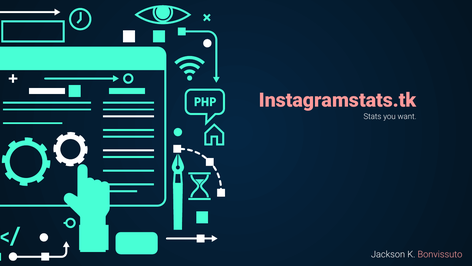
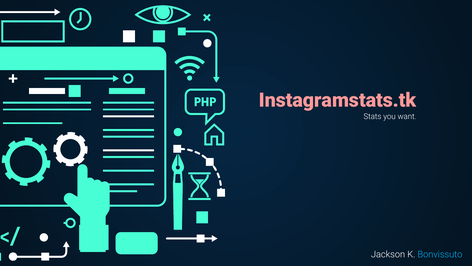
Bonvissuto colour: pink -> light blue (440, 254)
